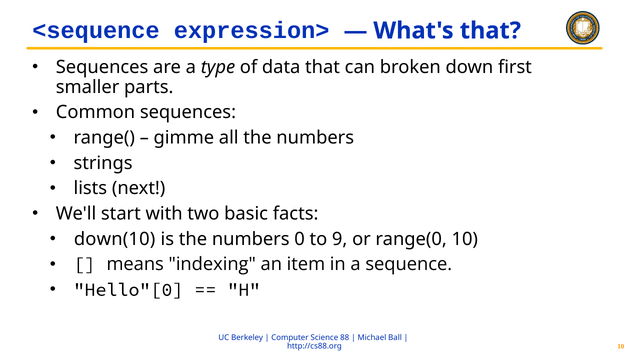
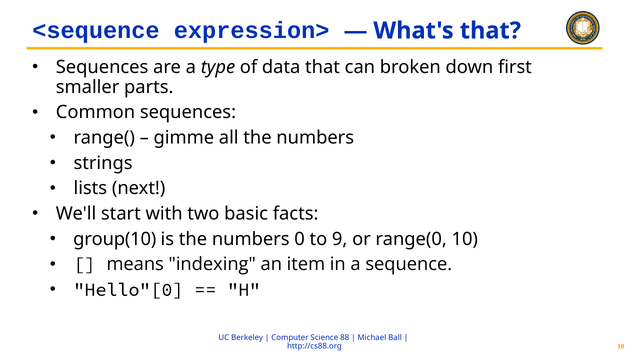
down(10: down(10 -> group(10 (115, 239)
